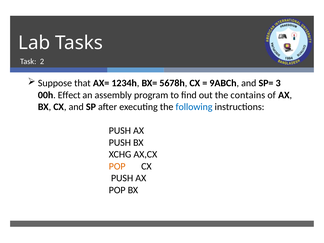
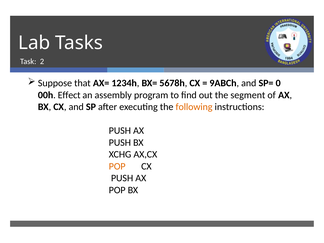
3: 3 -> 0 (278, 83)
contains: contains -> segment (248, 95)
following colour: blue -> orange (194, 107)
